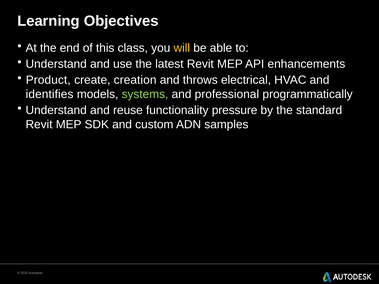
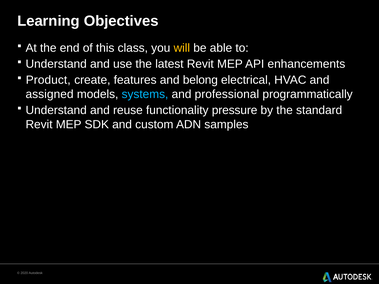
creation: creation -> features (135, 80)
throws: throws -> belong (200, 80)
identifies: identifies -> assigned (50, 94)
systems colour: light green -> light blue (145, 94)
